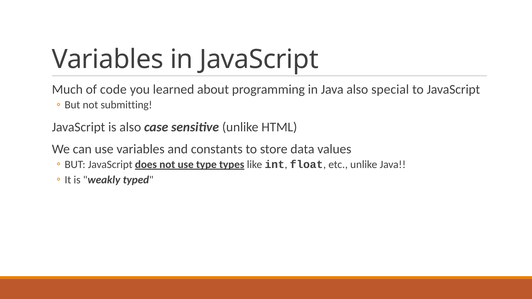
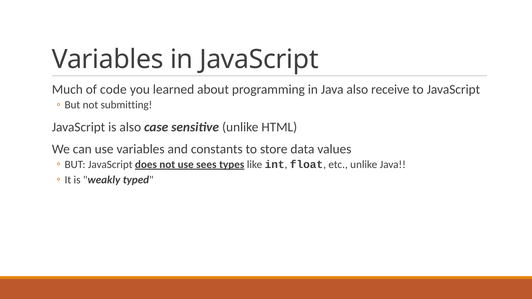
special: special -> receive (390, 90)
type: type -> sees (206, 165)
